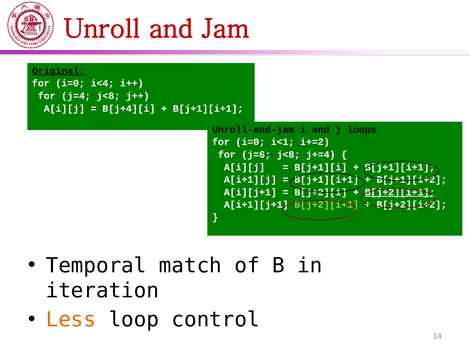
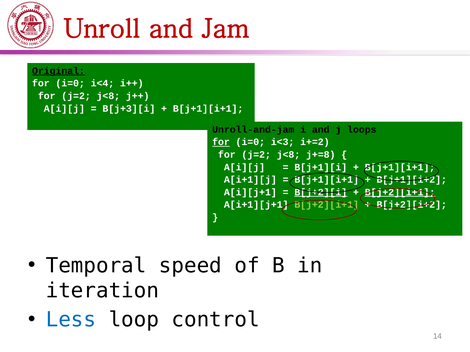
j=4: j=4 -> j=2 (76, 96)
B[j+4][i: B[j+4][i -> B[j+3][i (129, 109)
for underline: none -> present (221, 142)
i<1: i<1 -> i<3 (283, 142)
j=6: j=6 -> j=2 (256, 155)
j+=4: j+=4 -> j+=8 (321, 155)
B[j+2][i underline: none -> present (321, 192)
match: match -> speed (190, 266)
Less colour: orange -> blue (71, 320)
